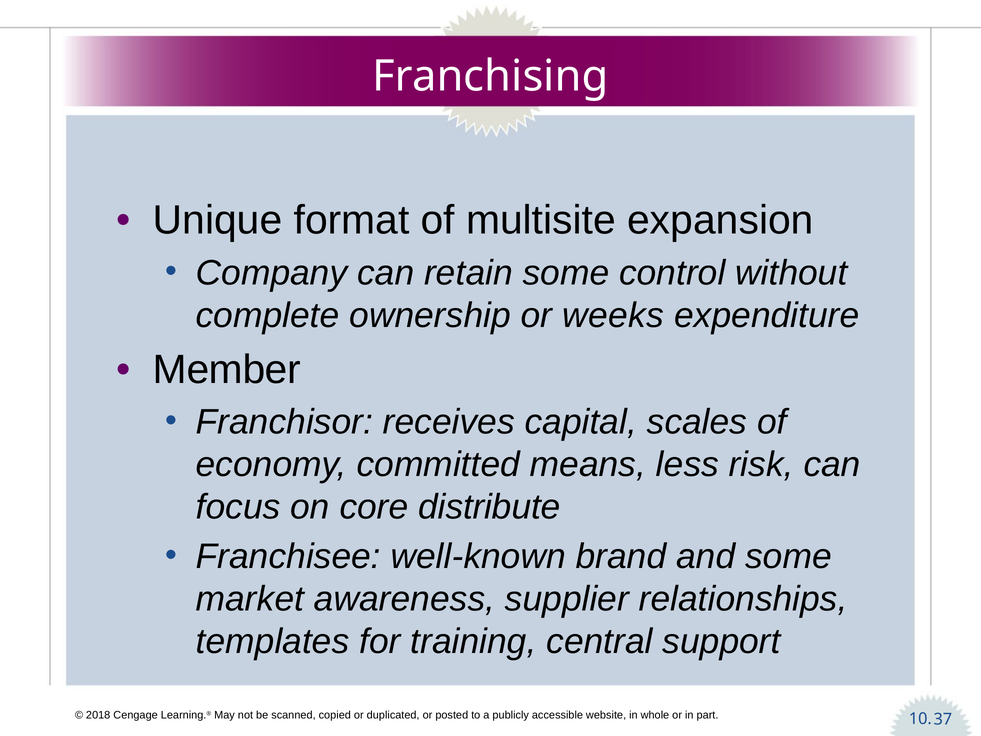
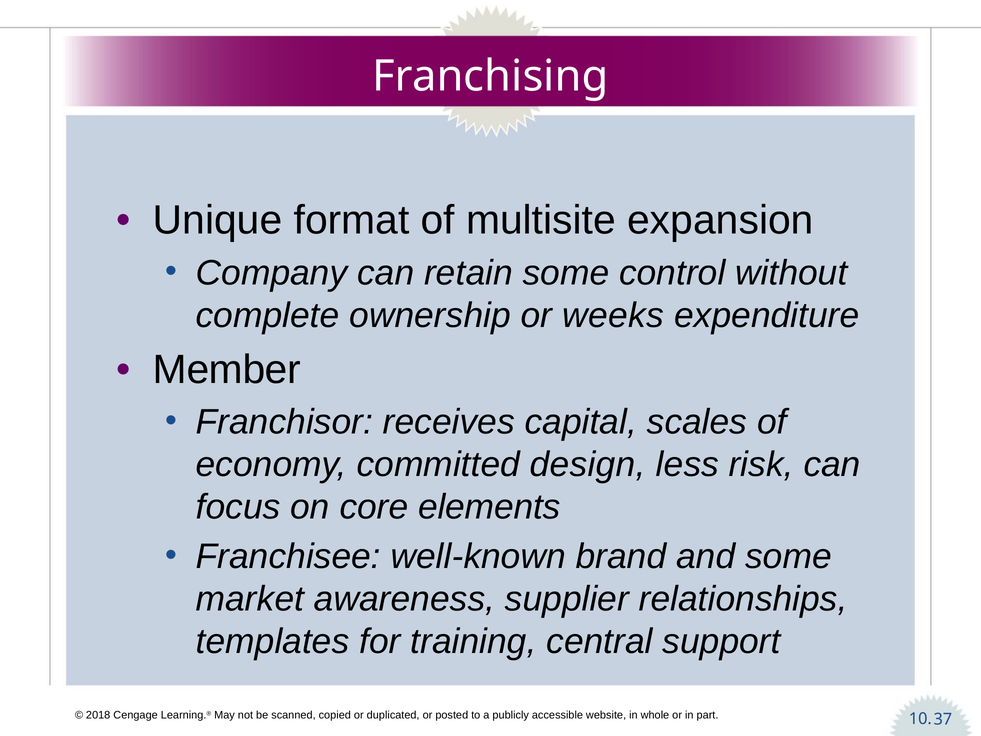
means: means -> design (588, 465)
distribute: distribute -> elements (489, 507)
